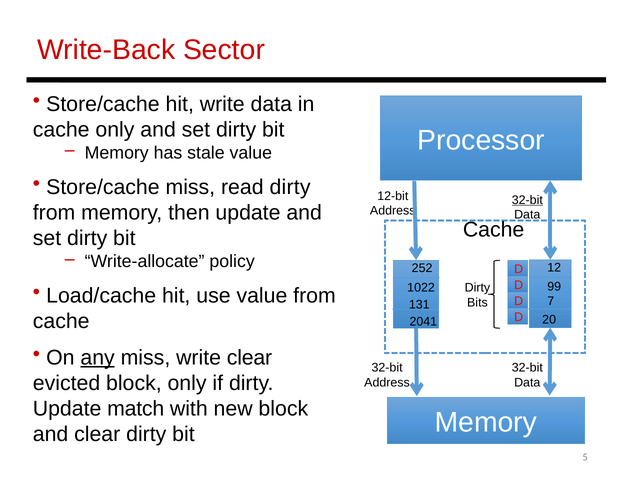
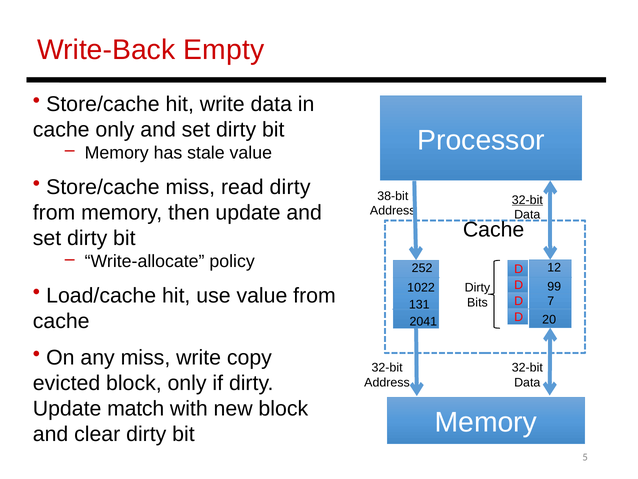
Sector: Sector -> Empty (224, 50)
12-bit: 12-bit -> 38-bit (393, 196)
any underline: present -> none (98, 357)
write clear: clear -> copy (249, 357)
